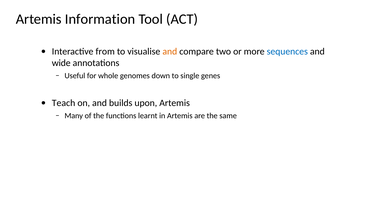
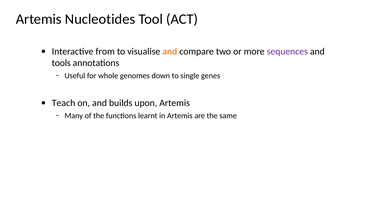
Information: Information -> Nucleotides (100, 19)
sequences colour: blue -> purple (287, 52)
wide: wide -> tools (61, 63)
